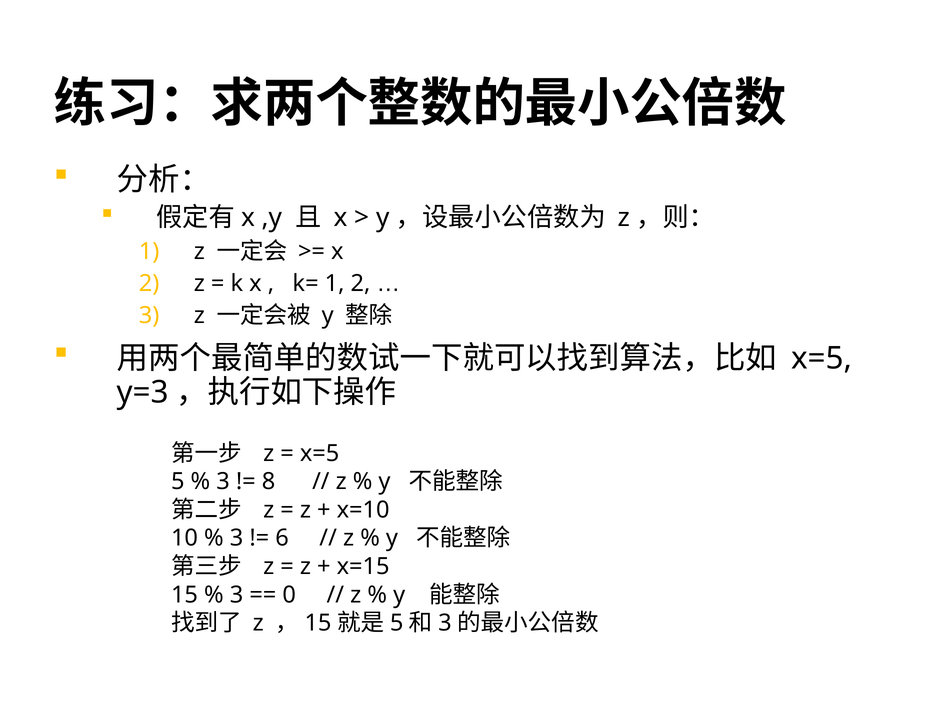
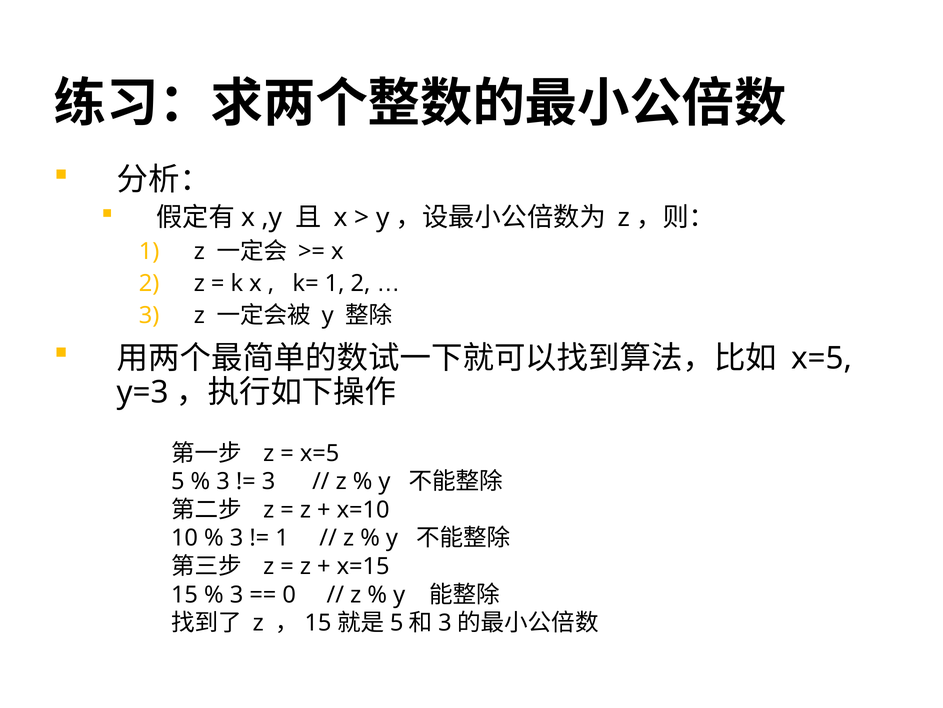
8: 8 -> 3 (269, 481)
6: 6 -> 1 (282, 538)
